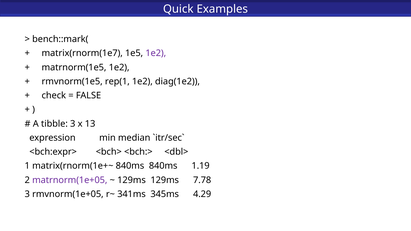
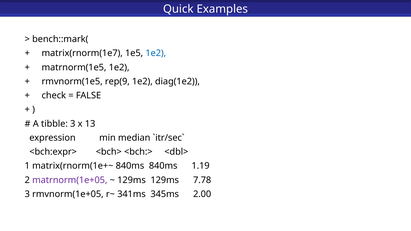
1e2 colour: purple -> blue (156, 53)
rep(1: rep(1 -> rep(9 (117, 82)
4.29: 4.29 -> 2.00 (202, 194)
